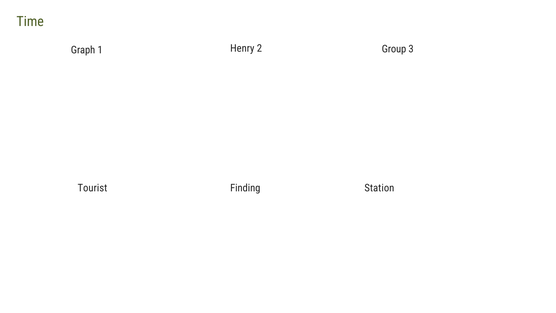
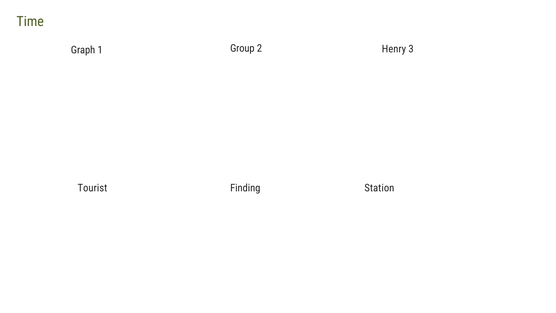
Henry: Henry -> Group (242, 48)
Group: Group -> Henry (394, 49)
